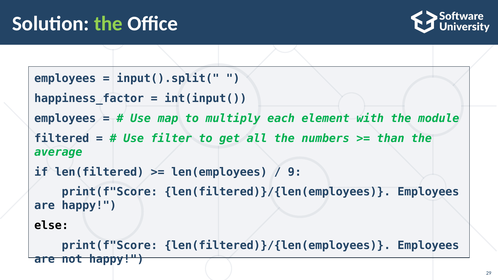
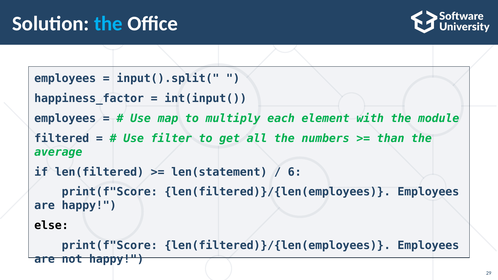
the colour: light green -> light blue (108, 24)
len(employeеs: len(employeеs -> len(statement (219, 172)
9: 9 -> 6 (295, 172)
